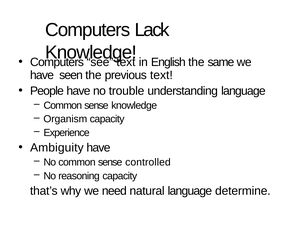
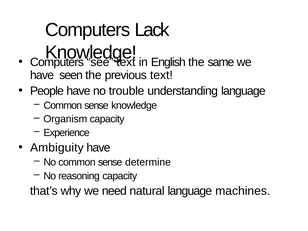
controlled: controlled -> determine (148, 162)
determine: determine -> machines (243, 191)
